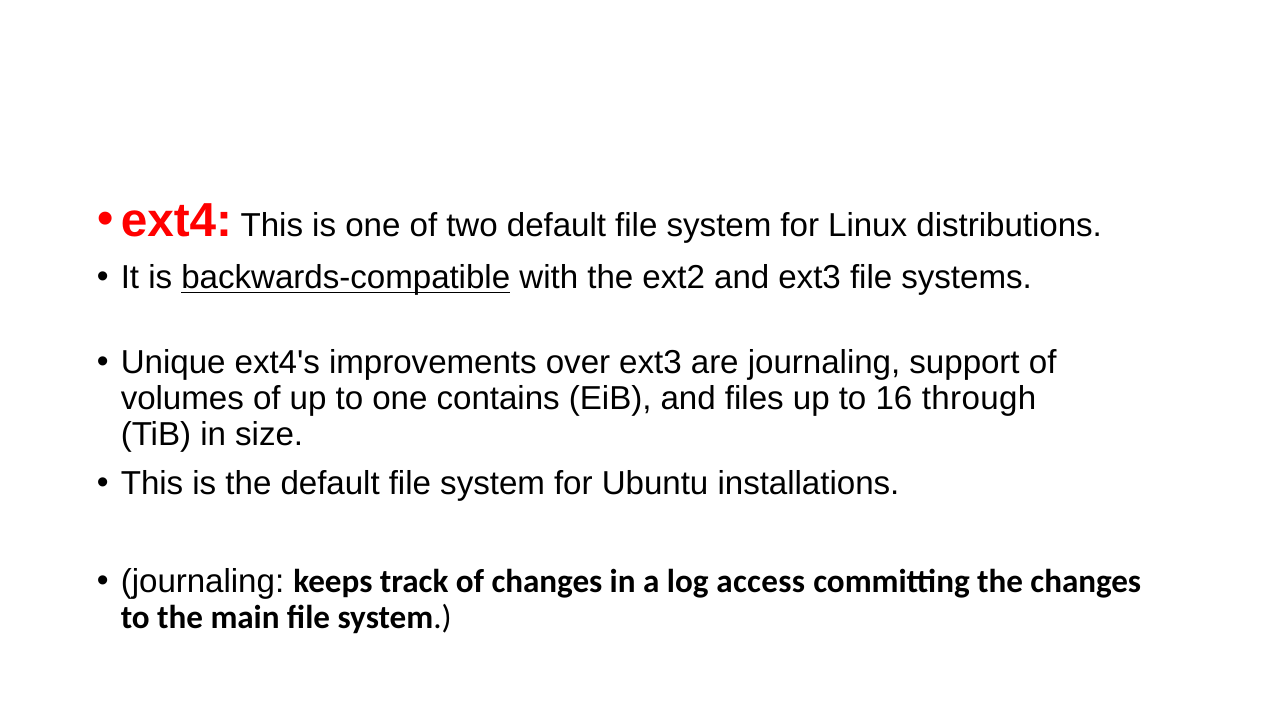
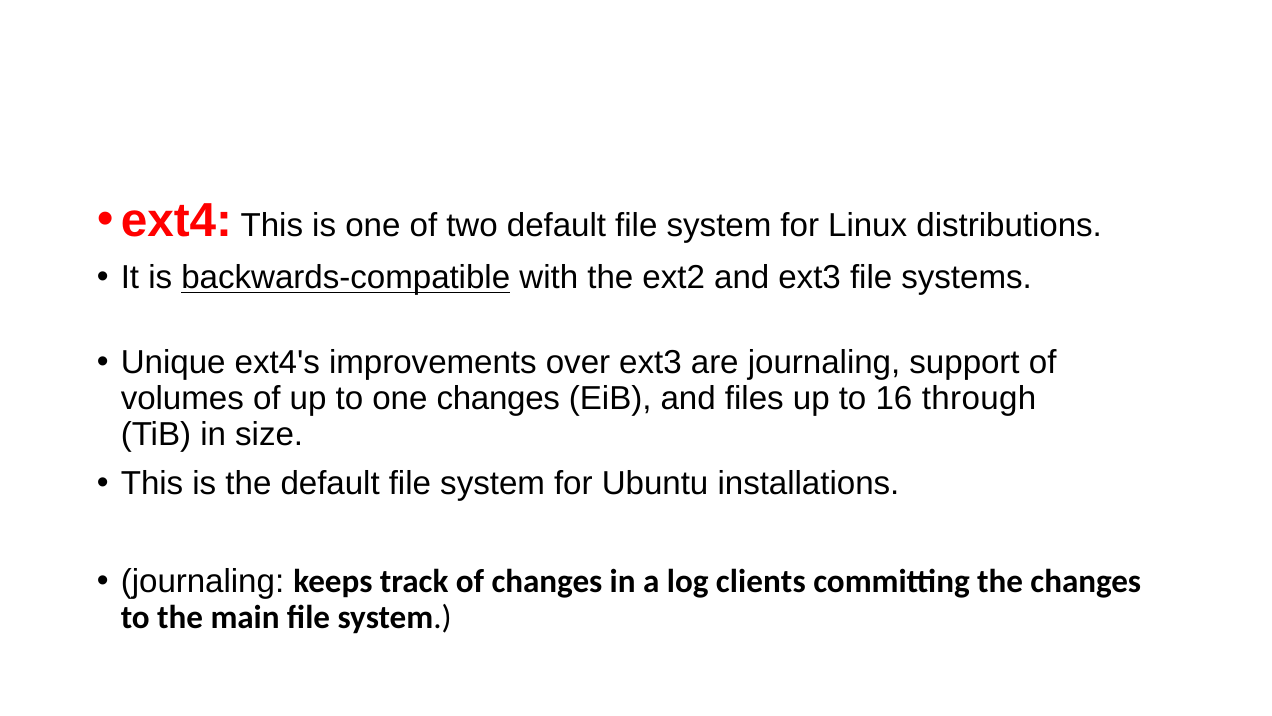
one contains: contains -> changes (498, 398)
access: access -> clients (761, 581)
